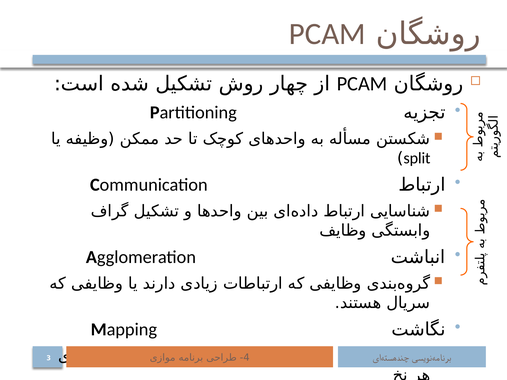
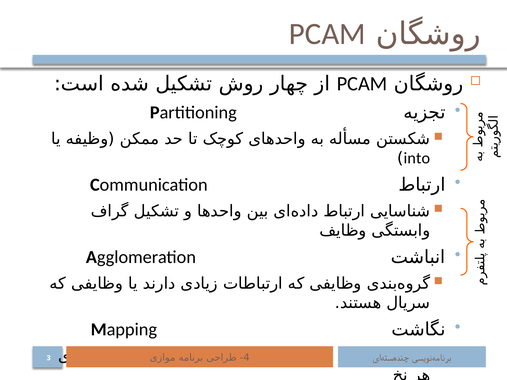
split: split -> into (417, 158)
